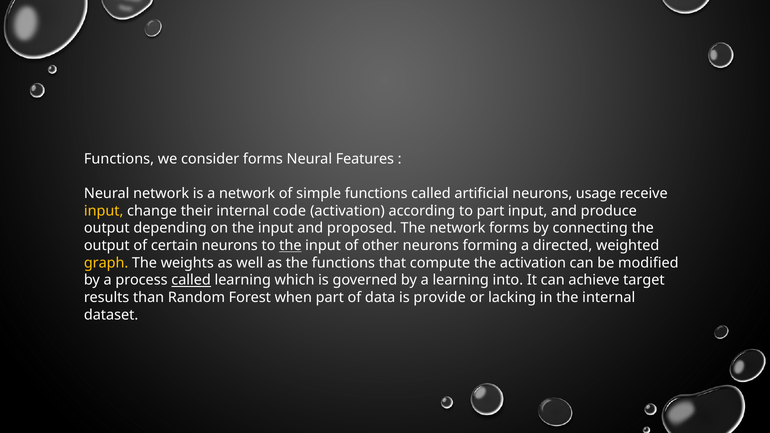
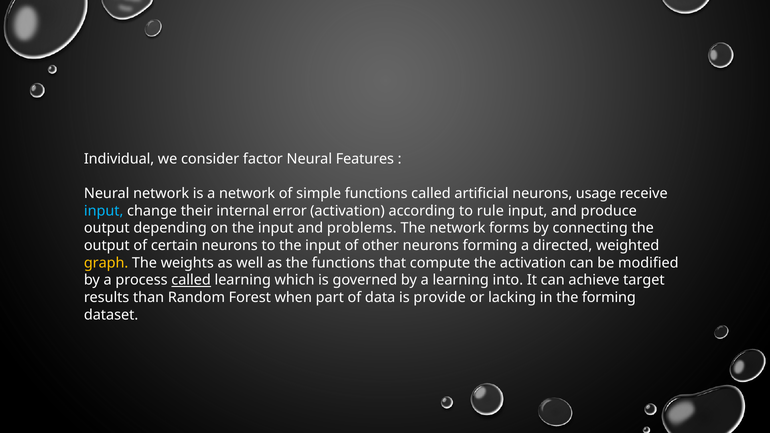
Functions: Functions -> Individual (119, 159)
consider forms: forms -> factor (263, 159)
input colour: yellow -> light blue (104, 211)
code: code -> error (290, 211)
to part: part -> rule (490, 211)
proposed: proposed -> problems (362, 228)
the underline: present -> none (290, 246)
the internal: internal -> forming (609, 298)
